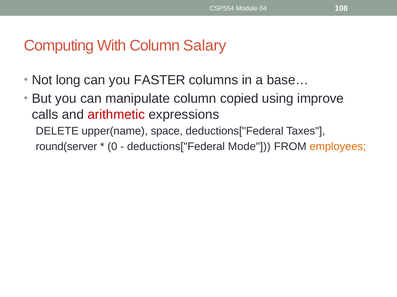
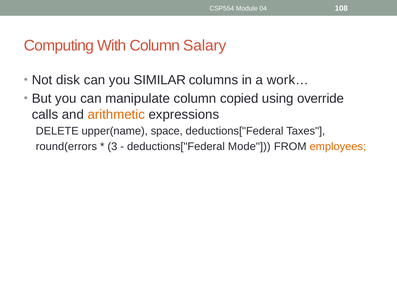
long: long -> disk (68, 80)
FASTER: FASTER -> SIMILAR (160, 80)
base…: base… -> work… (288, 80)
improve: improve -> override (320, 99)
arithmetic colour: red -> orange (116, 115)
round(server: round(server -> round(errors (66, 147)
0: 0 -> 3 (112, 147)
